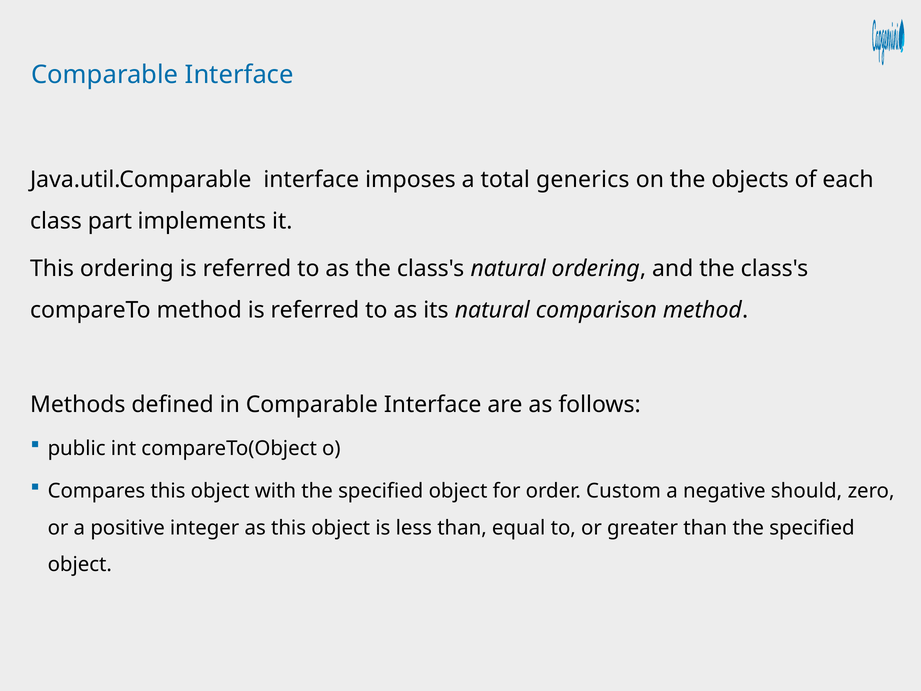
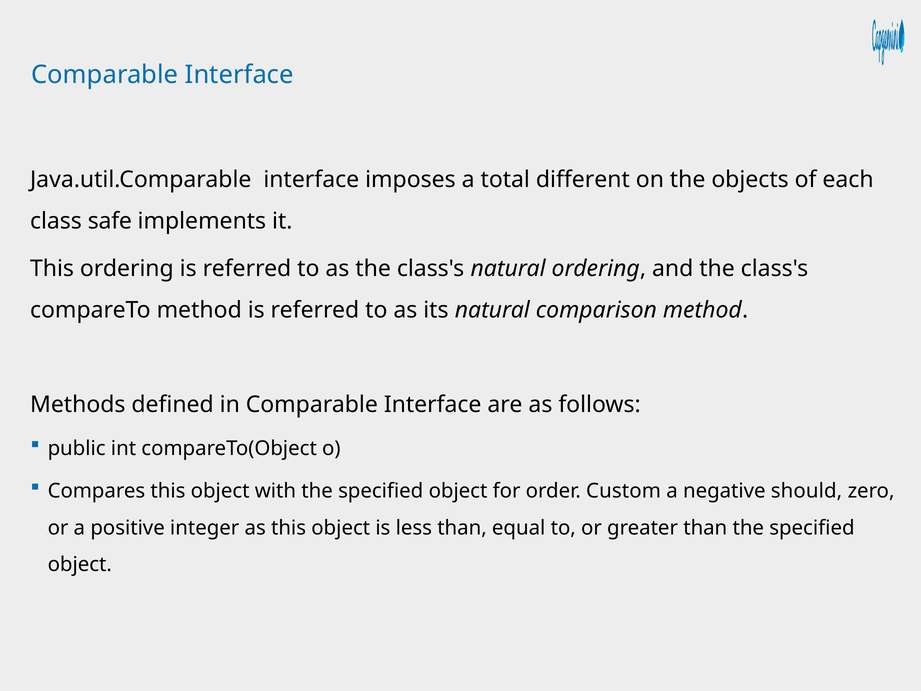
generics: generics -> different (583, 180)
part: part -> safe (110, 221)
